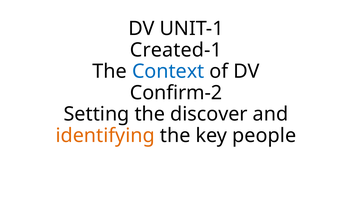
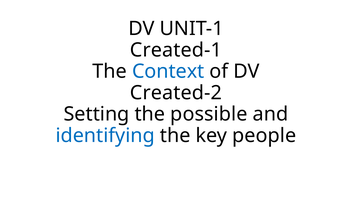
Confirm-2: Confirm-2 -> Created-2 (176, 93)
discover: discover -> possible (209, 114)
identifying colour: orange -> blue (105, 136)
